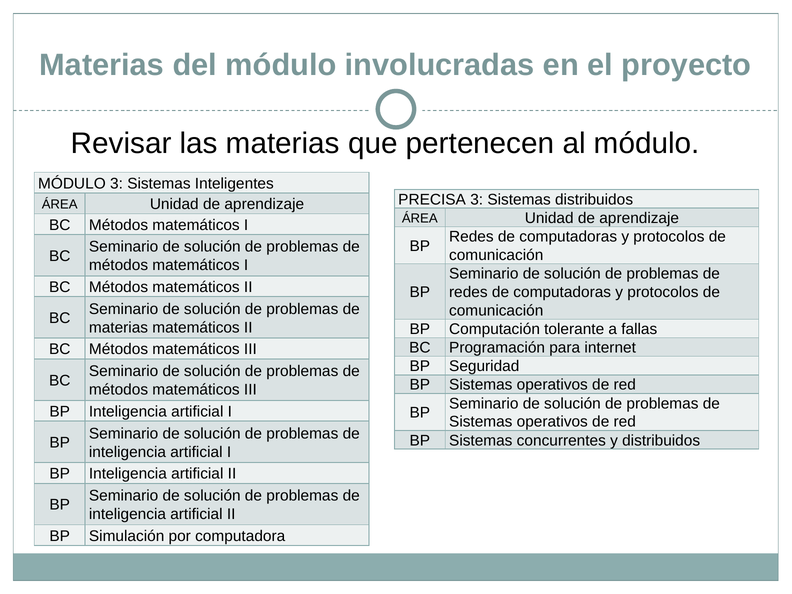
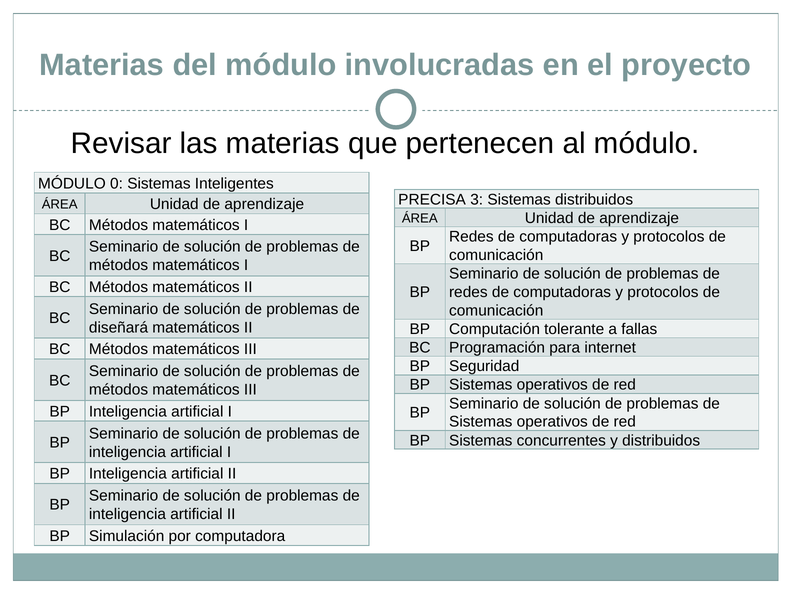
MÓDULO 3: 3 -> 0 (117, 183)
materias: materias -> diseñará (119, 328)
